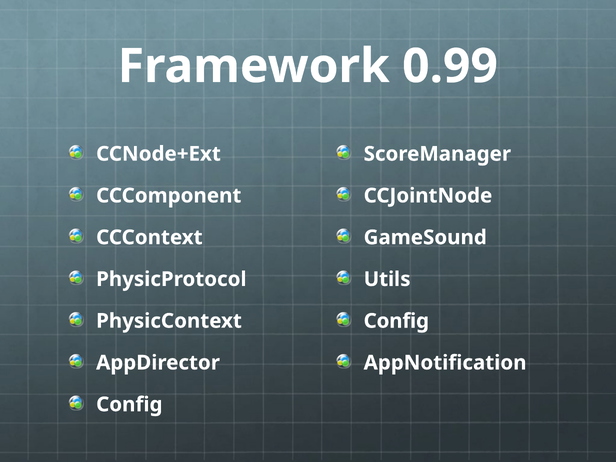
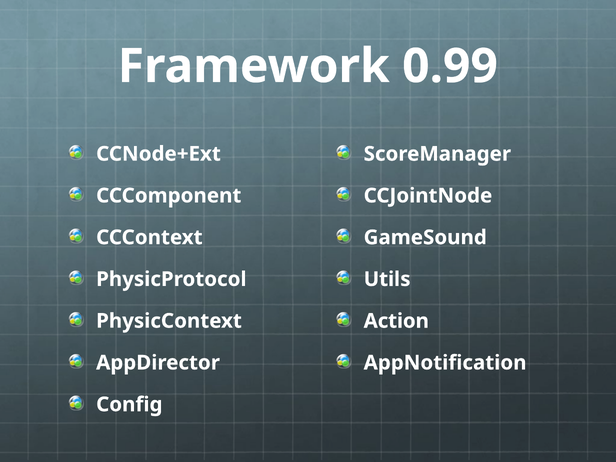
Config: Config -> Action (396, 321)
